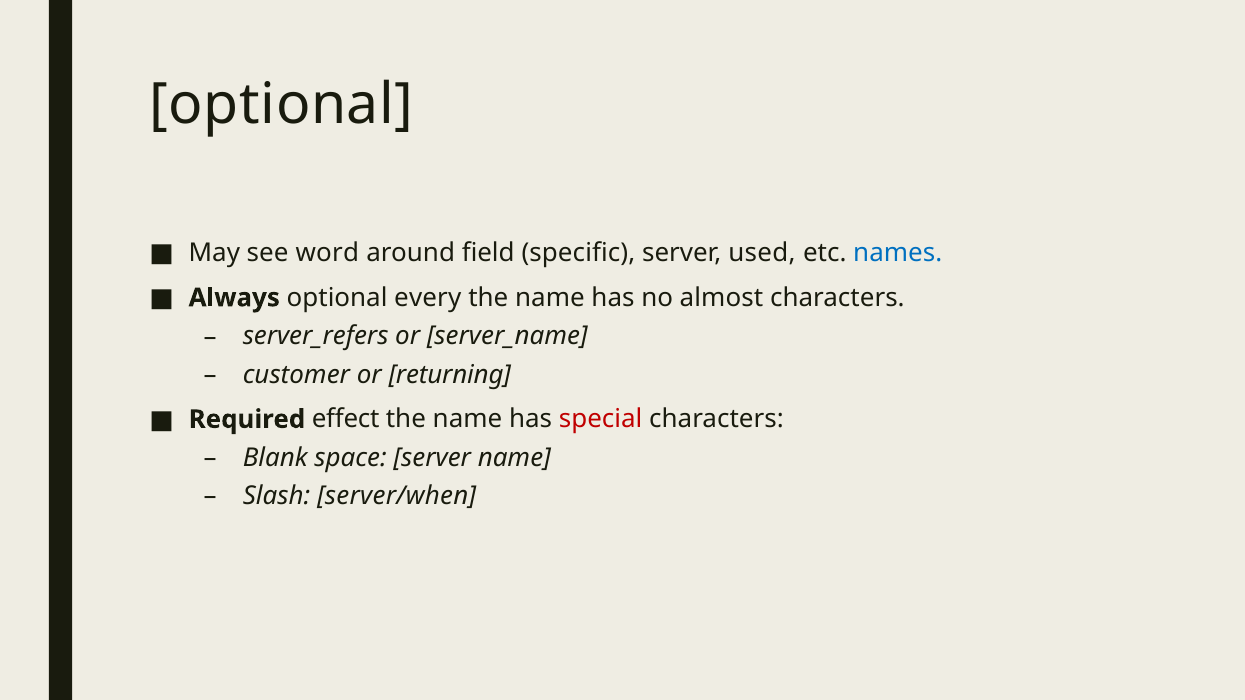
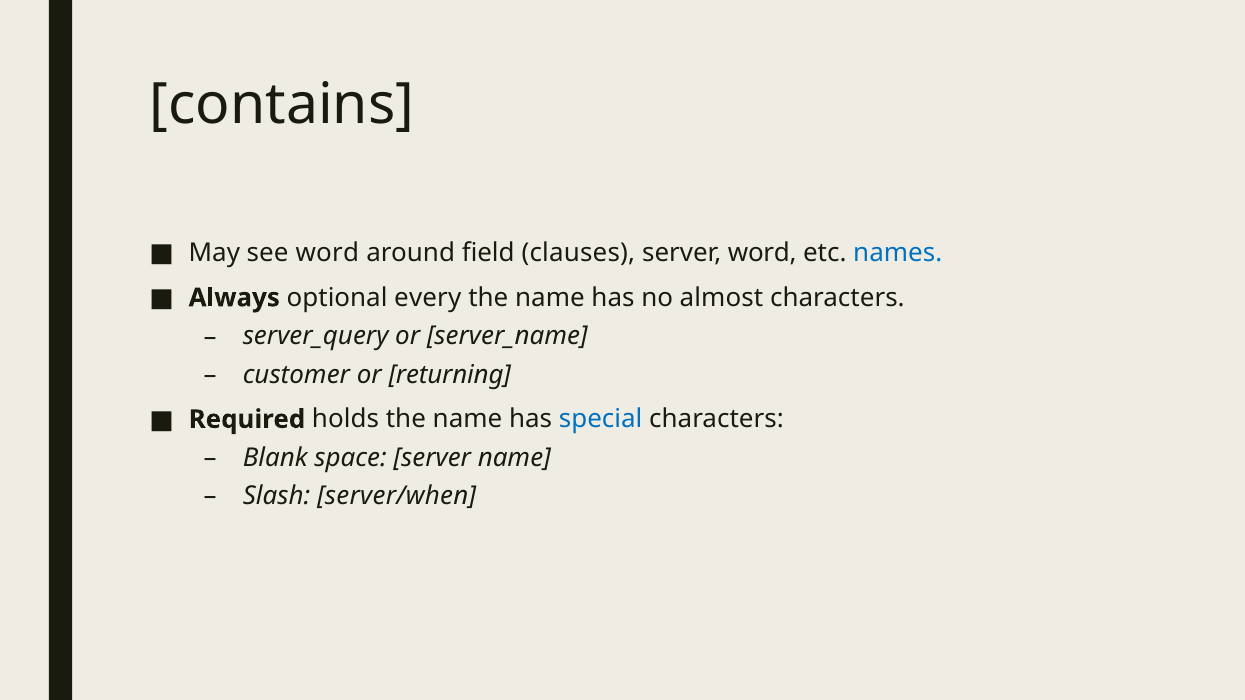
optional: optional -> contains (282, 105)
specific: specific -> clauses (578, 253)
server used: used -> word (762, 253)
server_refers: server_refers -> server_query (316, 336)
effect: effect -> holds (345, 420)
special colour: red -> blue (601, 420)
